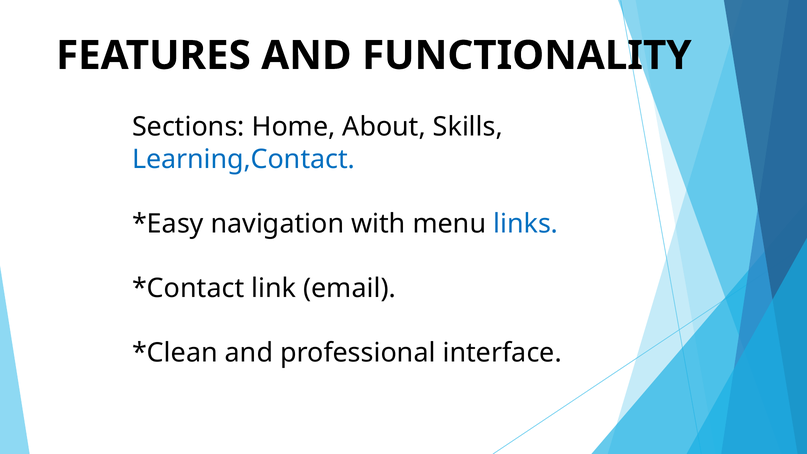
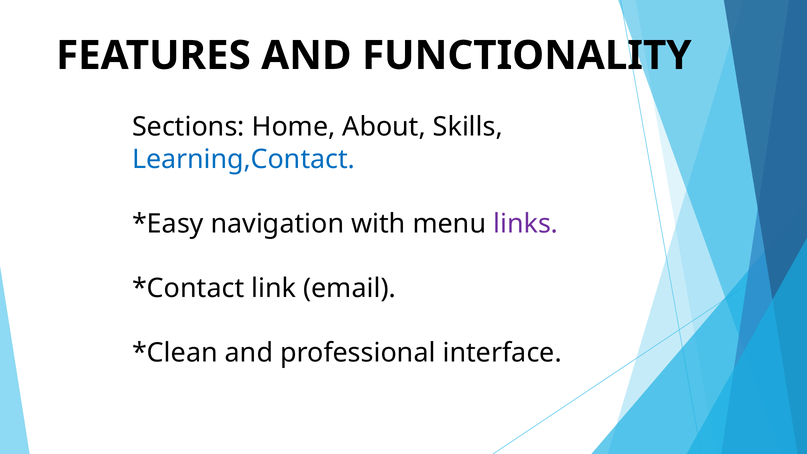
links colour: blue -> purple (526, 224)
